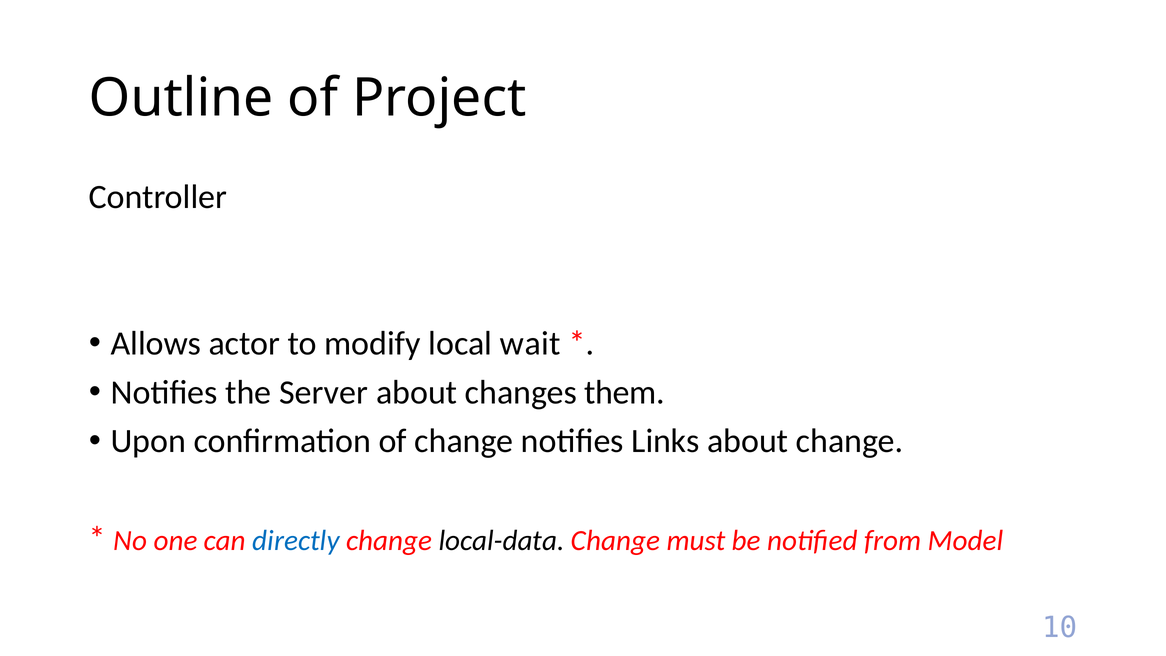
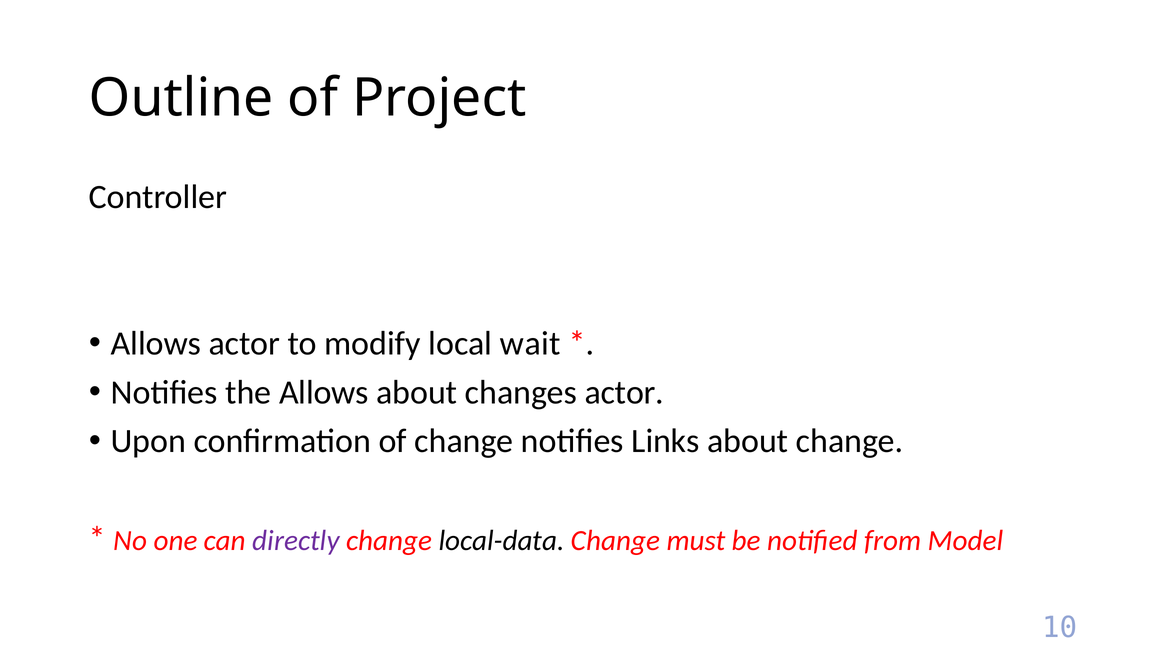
the Server: Server -> Allows (324, 392)
changes them: them -> actor (624, 392)
directly colour: blue -> purple (296, 540)
